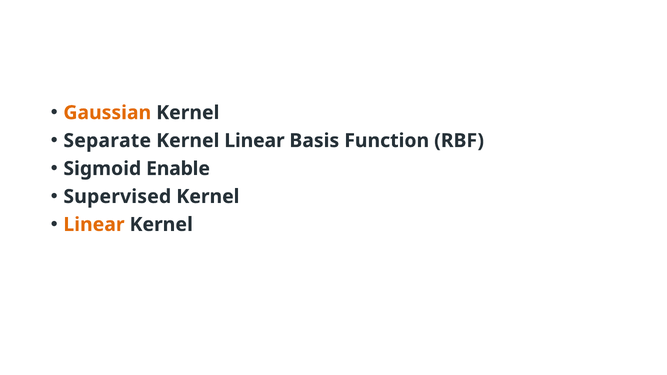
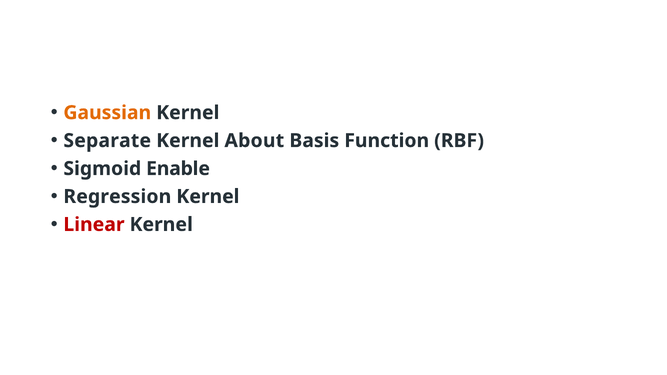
Kernel Linear: Linear -> About (254, 141)
Supervised: Supervised -> Regression (117, 197)
Linear colour: orange -> red (94, 225)
